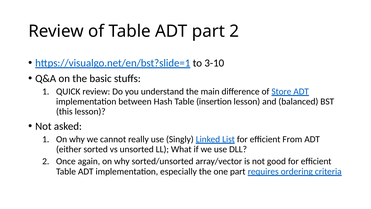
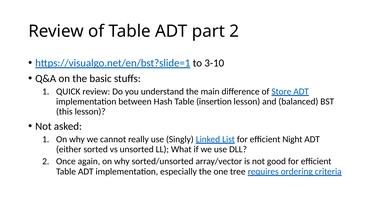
From: From -> Night (292, 139)
one part: part -> tree (238, 171)
